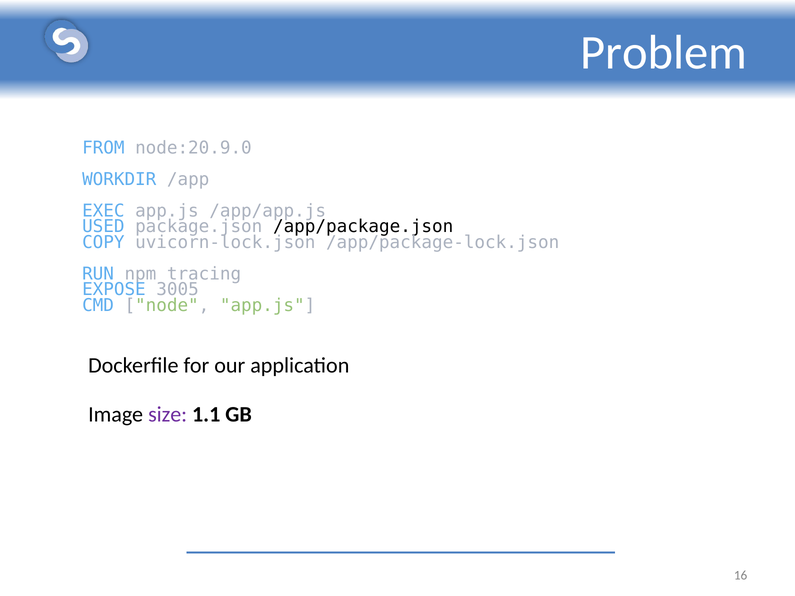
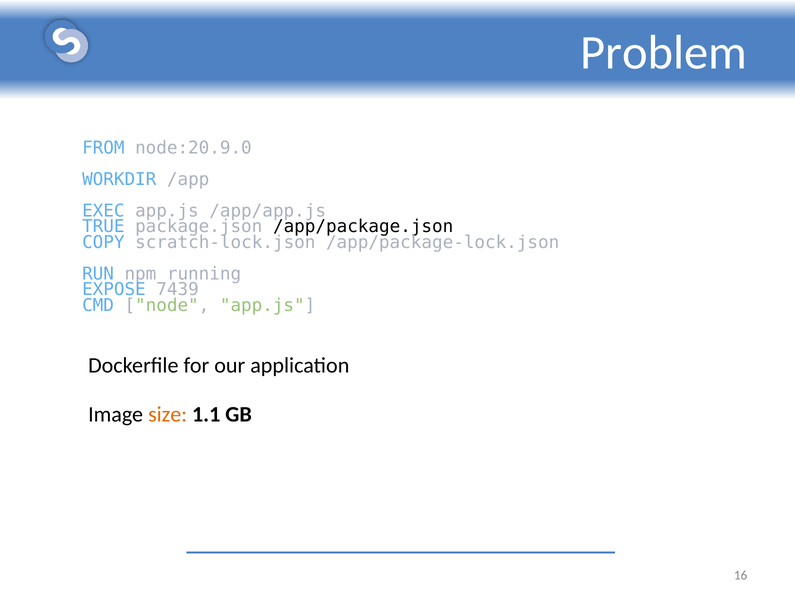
USED: USED -> TRUE (103, 227)
uvicorn-lock.json: uvicorn-lock.json -> scratch-lock.json (225, 242)
tracing: tracing -> running (204, 274)
3005: 3005 -> 7439 (178, 290)
size colour: purple -> orange (168, 415)
